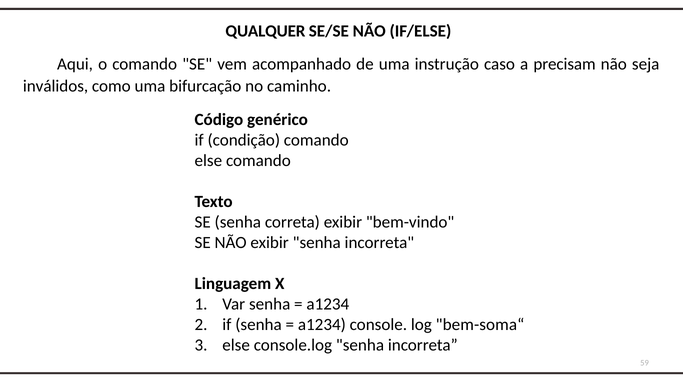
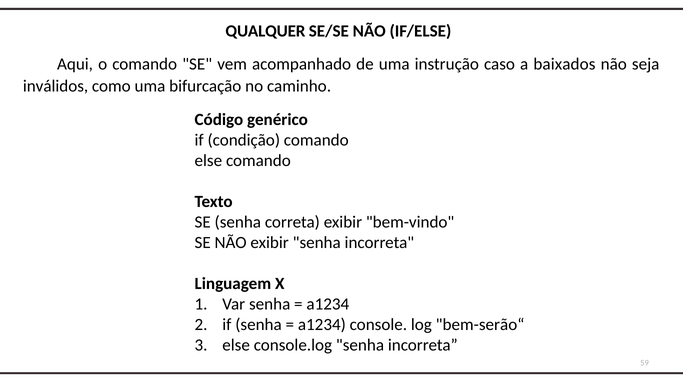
precisam: precisam -> baixados (564, 64)
bem-soma“: bem-soma“ -> bem-serão“ (480, 325)
